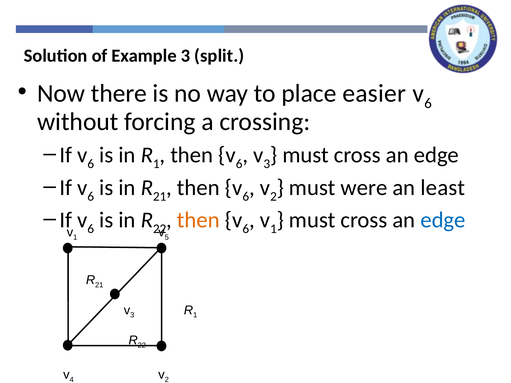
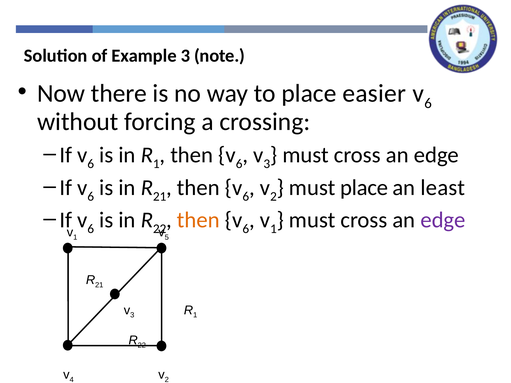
split: split -> note (219, 56)
must were: were -> place (364, 188)
edge colour: blue -> purple (443, 220)
